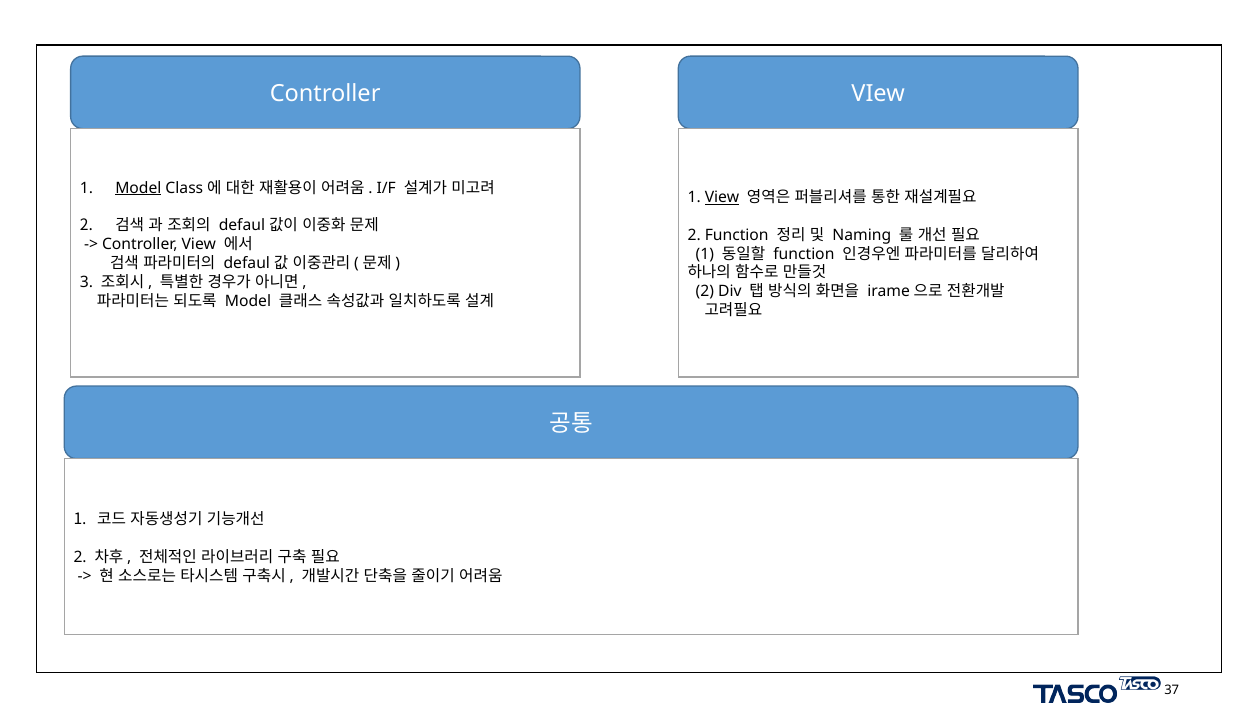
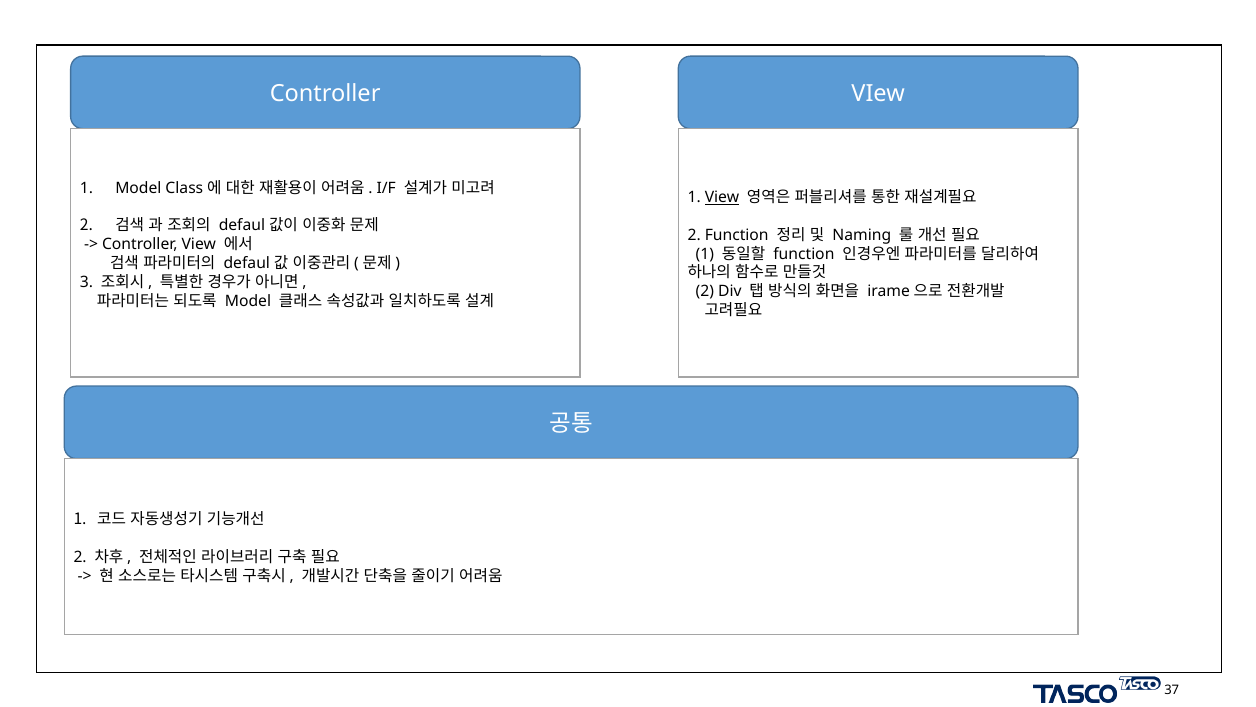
Model underline: present -> none (138, 188)
